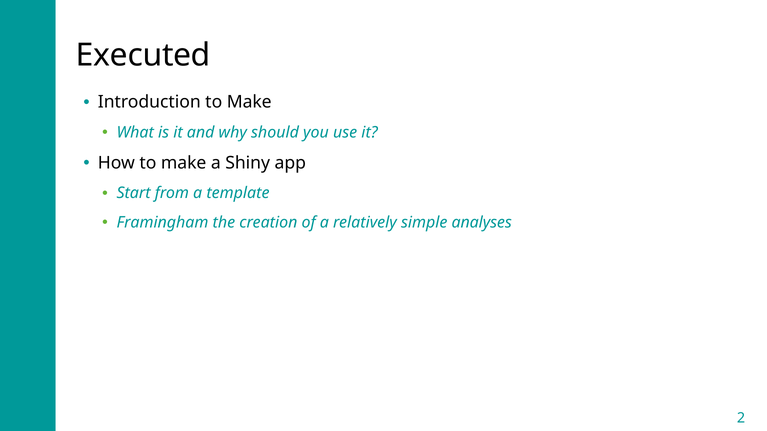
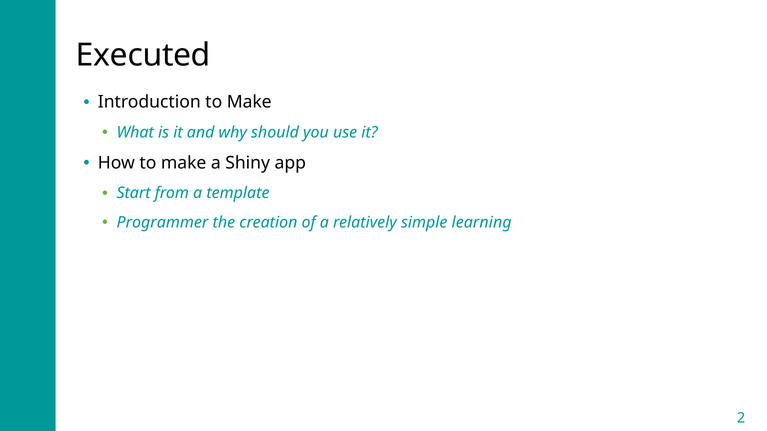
Framingham: Framingham -> Programmer (162, 223)
analyses: analyses -> learning (482, 223)
